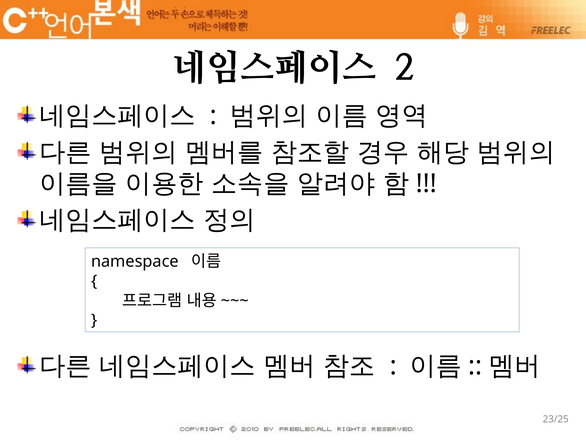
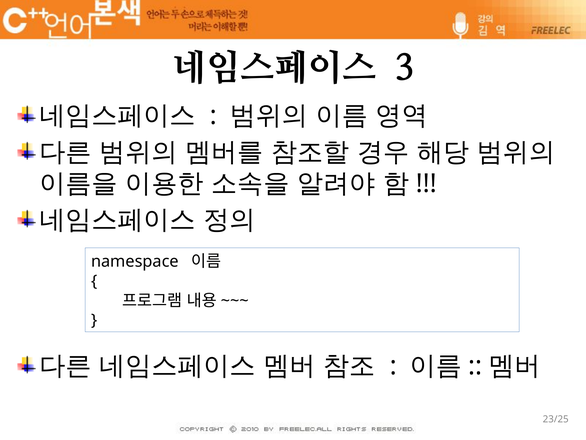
2: 2 -> 3 (404, 68)
